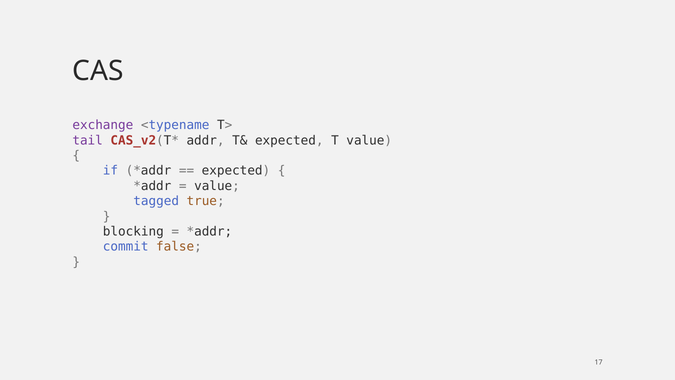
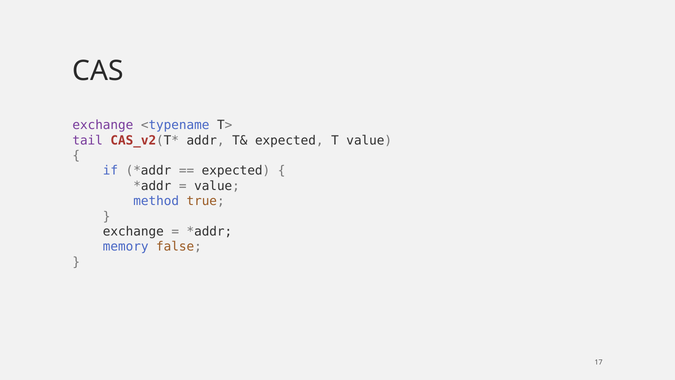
tagged: tagged -> method (156, 201)
blocking: blocking -> exchange (133, 231)
commit: commit -> memory (126, 247)
